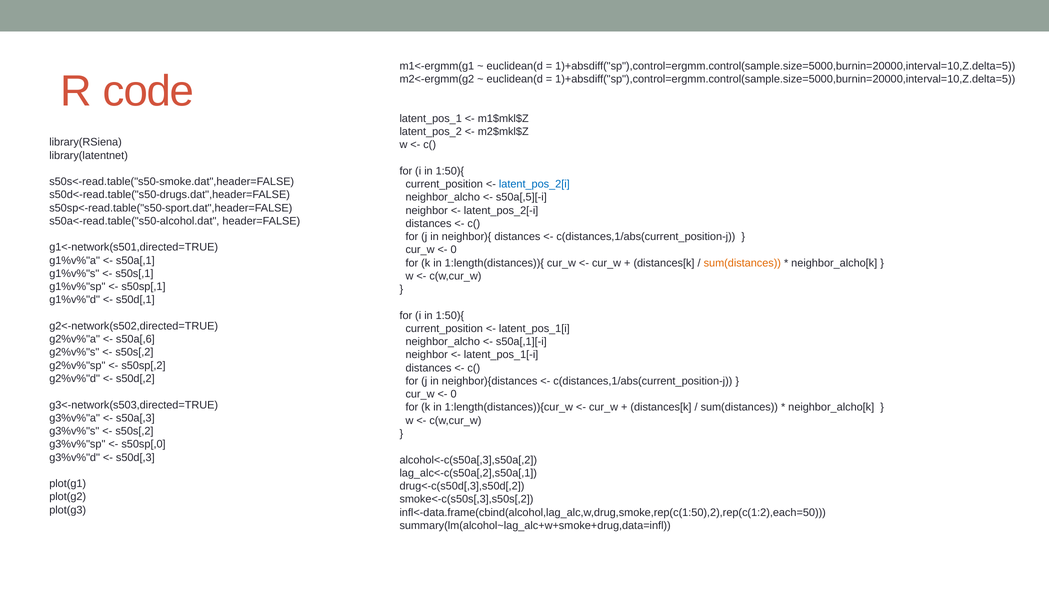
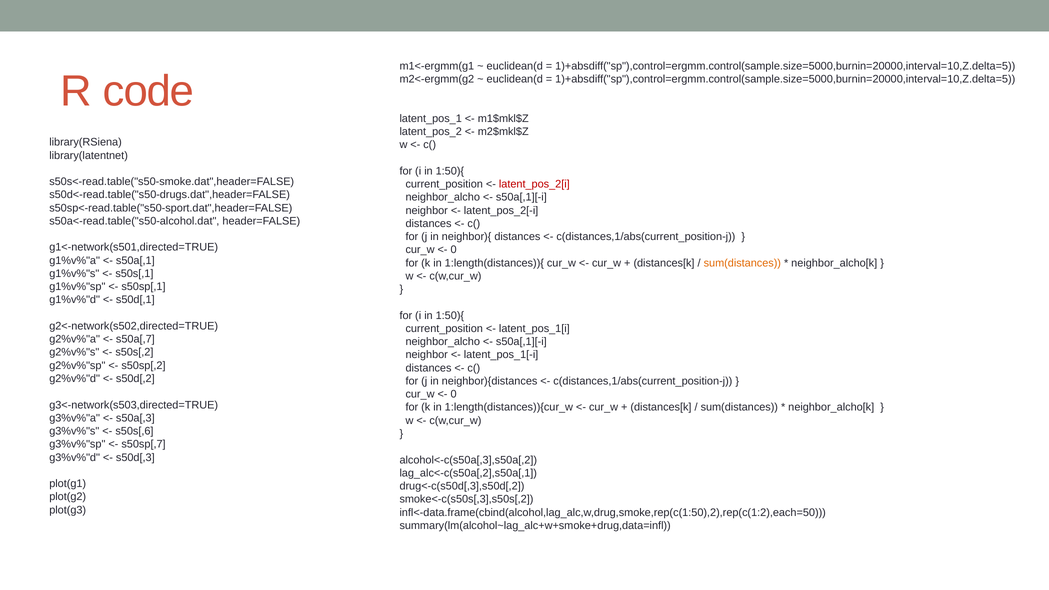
latent_pos_2[i colour: blue -> red (534, 184)
s50a[,5][-i: s50a[,5][-i -> s50a[,1][-i (521, 197)
s50a[,6: s50a[,6 -> s50a[,7 (135, 339)
s50s[,2: s50s[,2 -> s50s[,6 (134, 431)
s50sp[,0: s50sp[,0 -> s50sp[,7 (144, 444)
